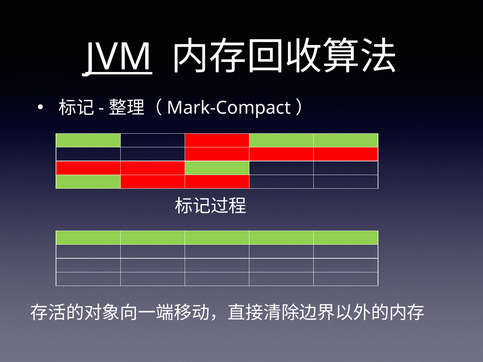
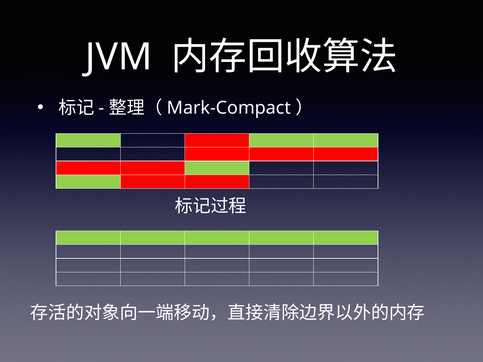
JVM underline: present -> none (119, 57)
